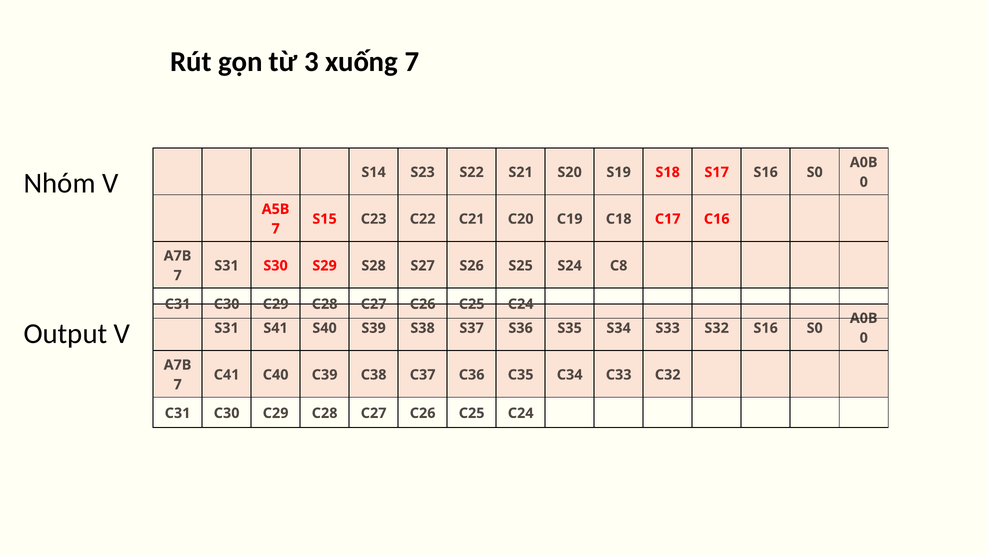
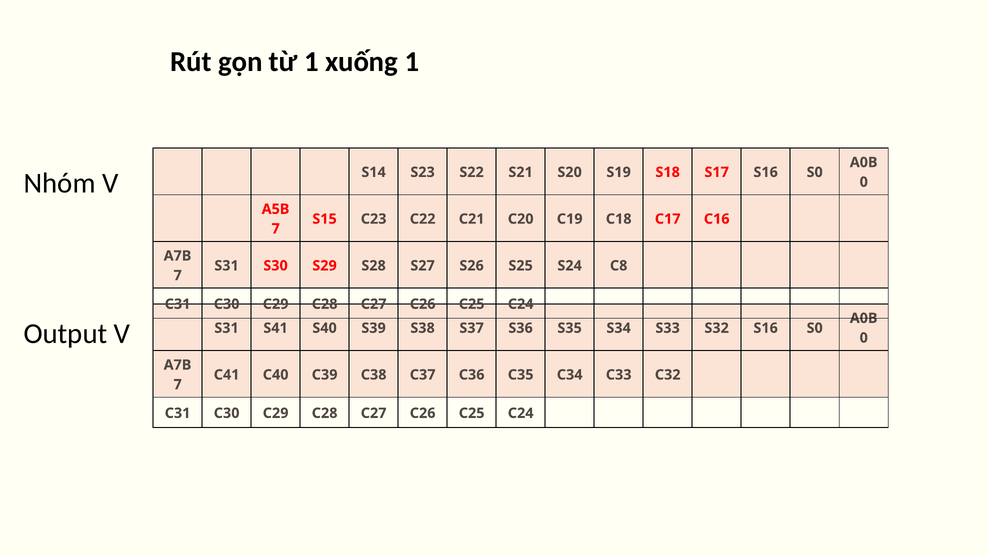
từ 3: 3 -> 1 (311, 62)
xuống 7: 7 -> 1 (412, 62)
